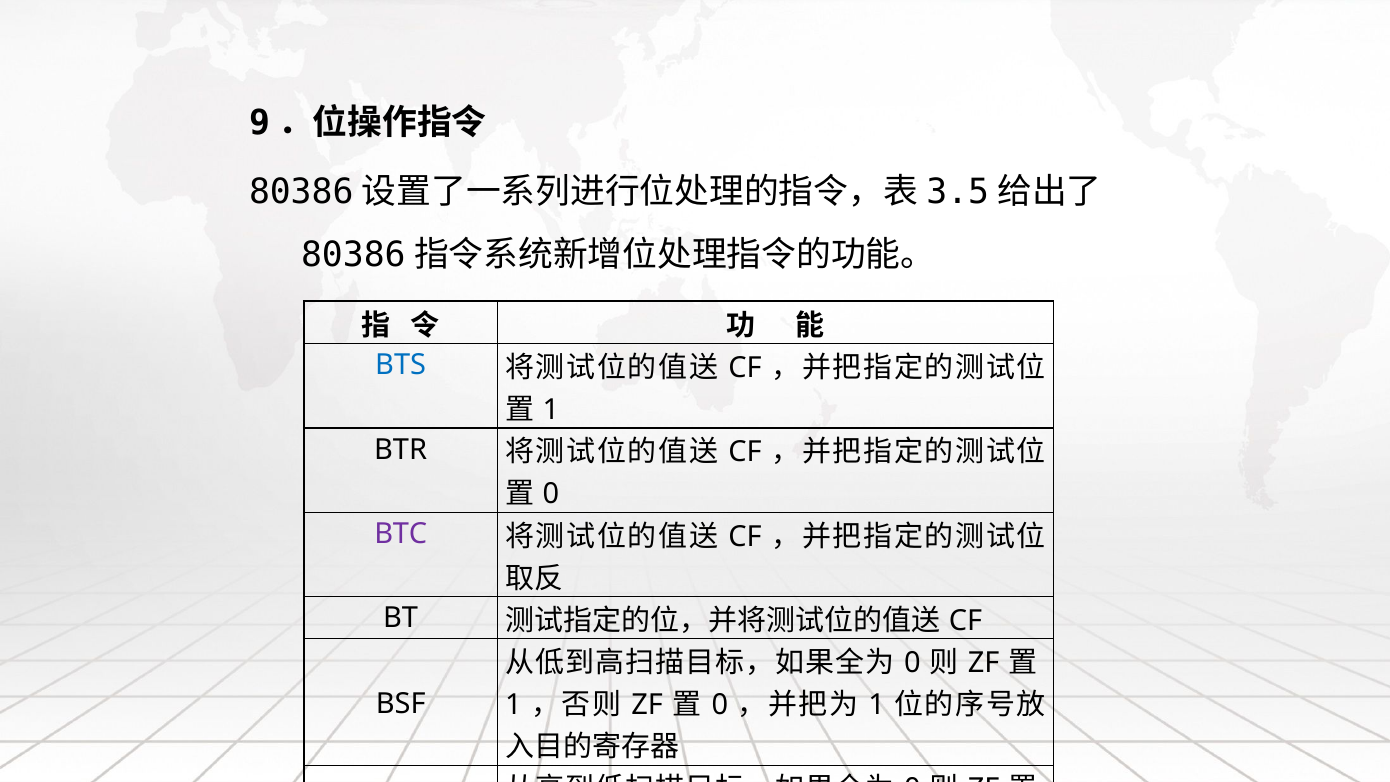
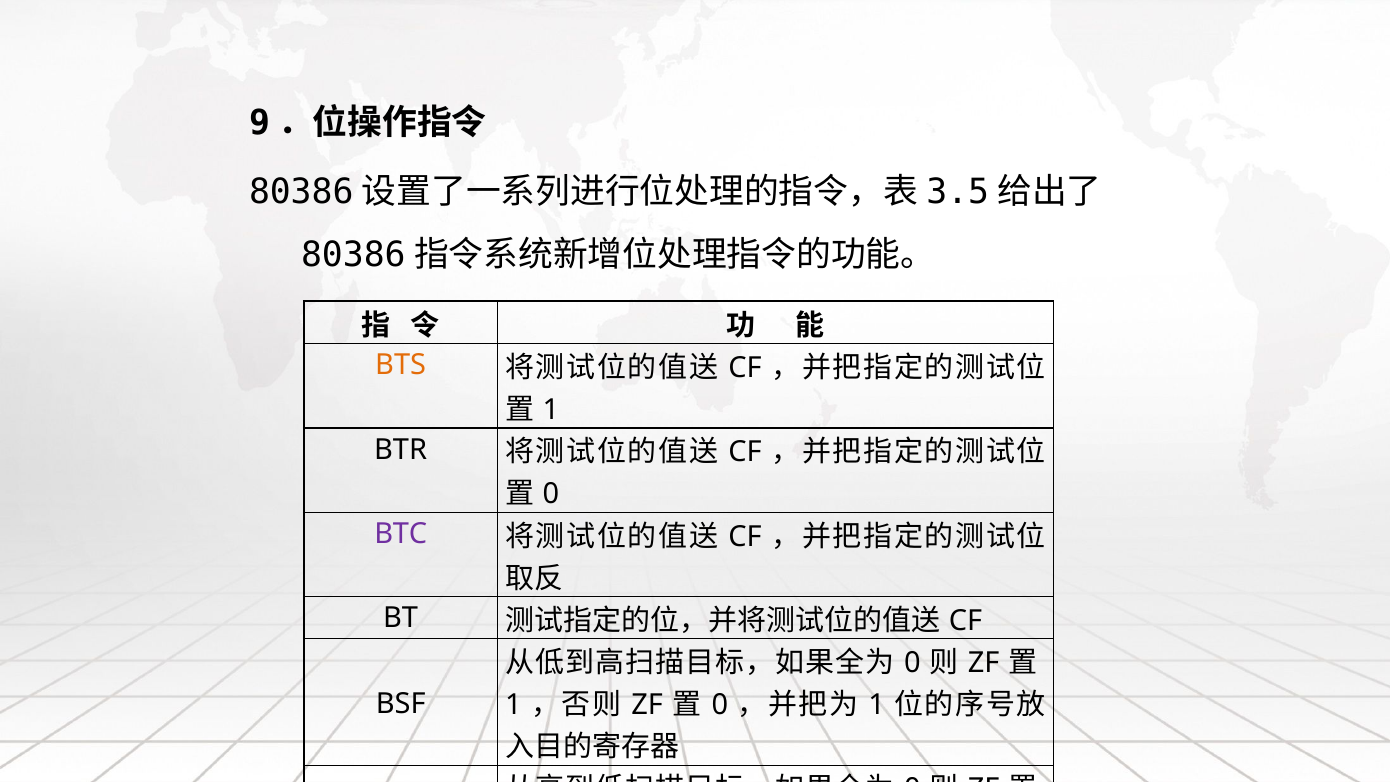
BTS colour: blue -> orange (401, 365)
